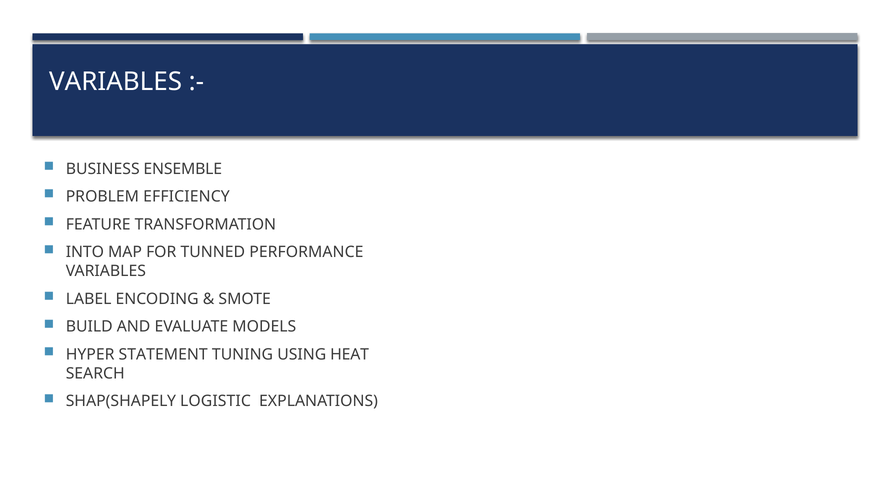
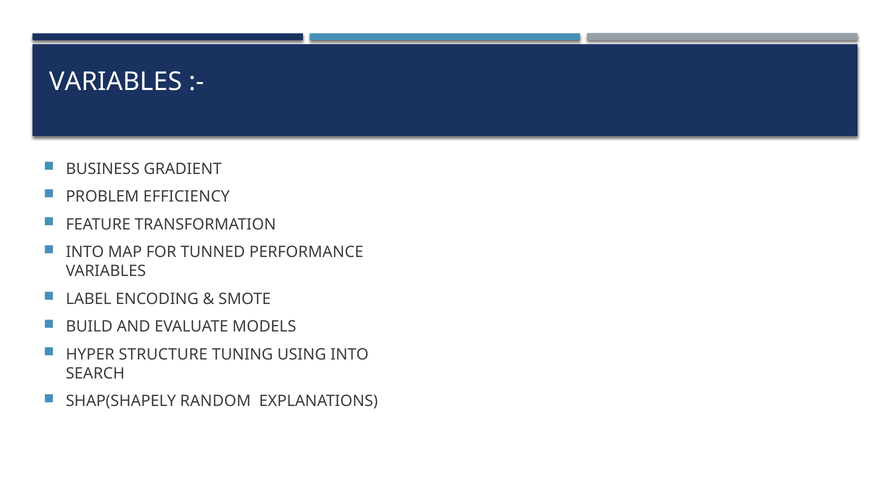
ENSEMBLE: ENSEMBLE -> GRADIENT (183, 169)
STATEMENT: STATEMENT -> STRUCTURE (163, 355)
USING HEAT: HEAT -> INTO (350, 355)
LOGISTIC: LOGISTIC -> RANDOM (215, 402)
